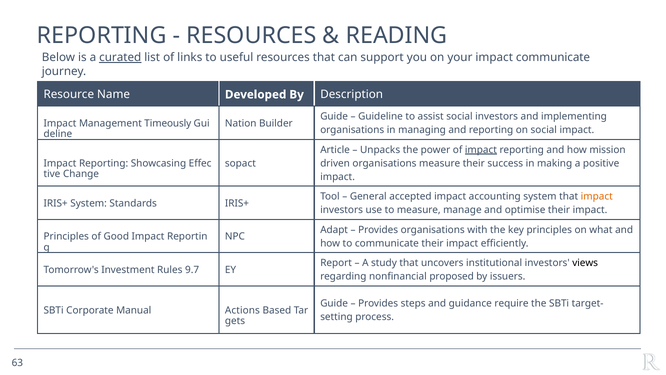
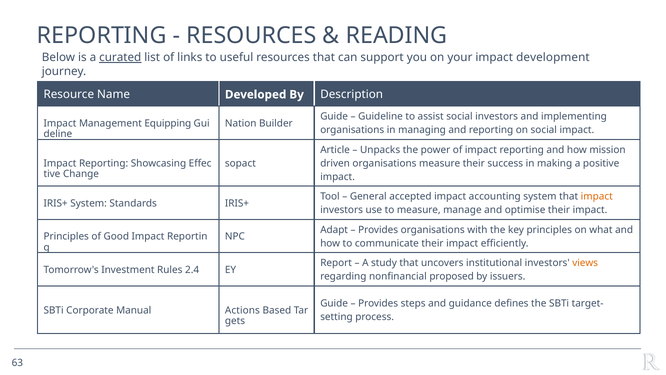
impact communicate: communicate -> development (553, 57)
Timeously: Timeously -> Equipping (168, 123)
impact underline: present -> none (481, 150)
views colour: black -> orange (585, 263)
9.7: 9.7 -> 2.4 (192, 270)
require: require -> defines (512, 303)
